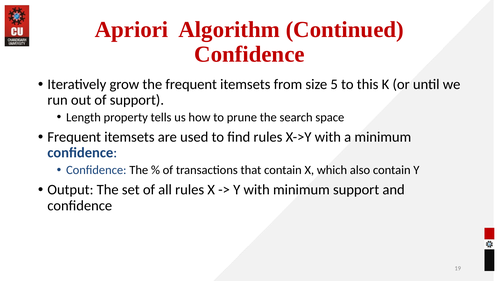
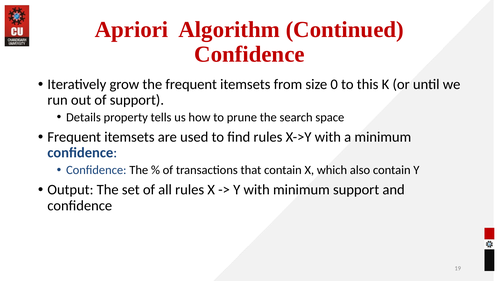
5: 5 -> 0 (334, 84)
Length: Length -> Details (83, 117)
